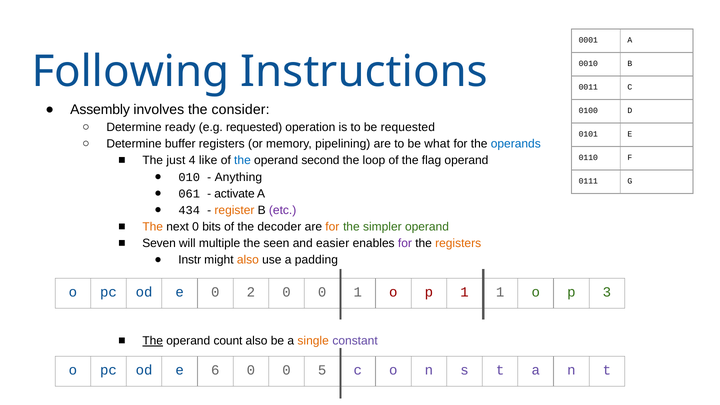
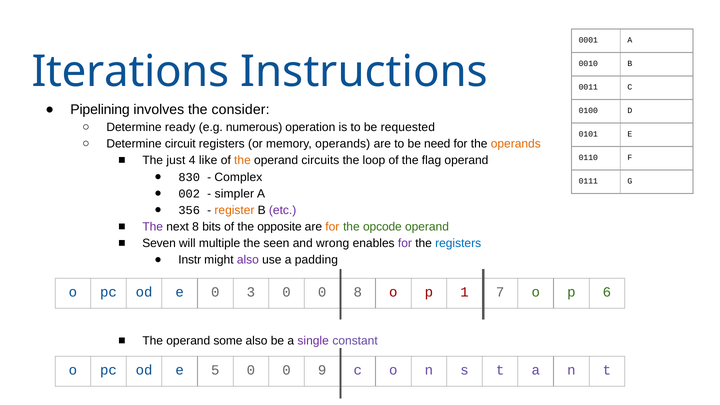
Following: Following -> Iterations (131, 72)
Assembly: Assembly -> Pipelining (100, 110)
e.g requested: requested -> numerous (254, 127)
buffer: buffer -> circuit (180, 144)
memory pipelining: pipelining -> operands (343, 144)
what: what -> need (437, 144)
operands colour: blue -> orange (516, 144)
the colour: blue -> orange (242, 161)
second: second -> circuits (320, 161)
010: 010 -> 830 (189, 177)
Anything: Anything -> Complex (238, 177)
061: 061 -> 002 (189, 194)
activate: activate -> simpler (234, 194)
434: 434 -> 356 (189, 210)
The colour: orange -> purple (153, 227)
next 0: 0 -> 8 (196, 227)
decoder: decoder -> opposite (279, 227)
simpler: simpler -> opcode (382, 227)
easier: easier -> wrong (333, 243)
registers colour: orange -> blue (458, 243)
also colour: orange -> purple (248, 260)
2: 2 -> 3 (251, 292)
0 1: 1 -> 8 (358, 292)
1 1: 1 -> 7 (500, 292)
3: 3 -> 6 (607, 292)
The underline: present -> none (153, 341)
count: count -> some (228, 341)
single colour: orange -> purple (313, 341)
6: 6 -> 5 (215, 370)
5: 5 -> 9 (322, 370)
